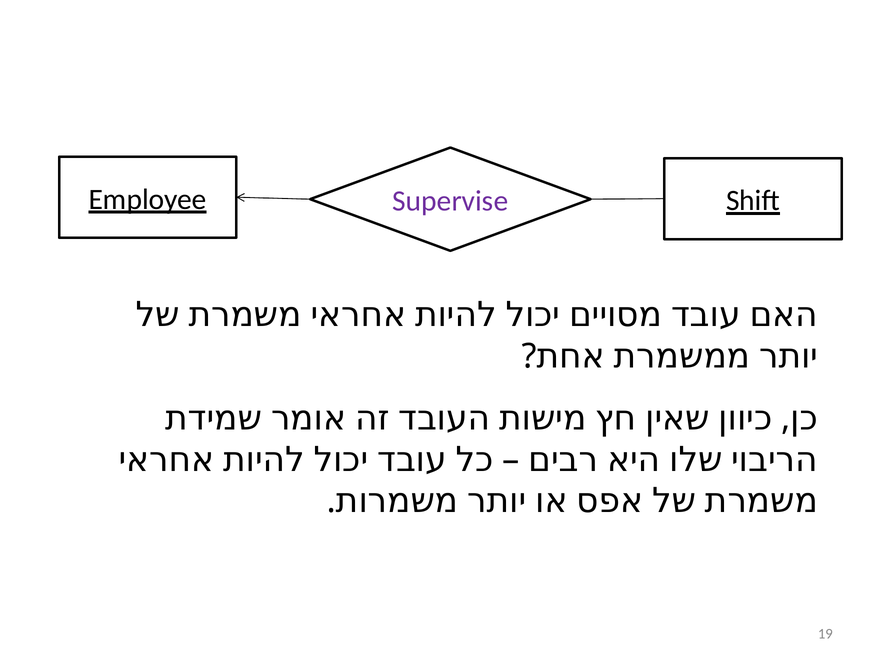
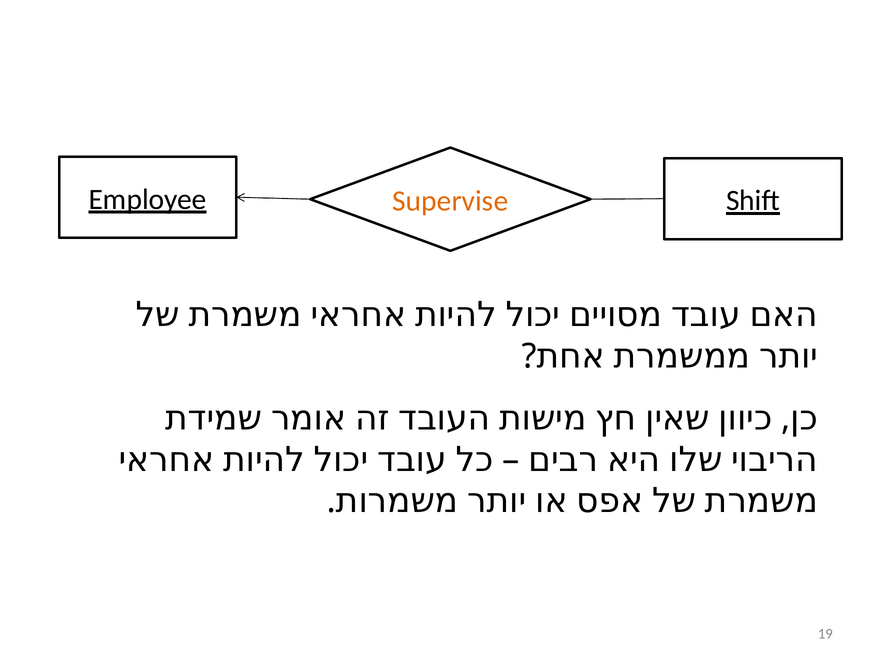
Supervise colour: purple -> orange (450, 201)
